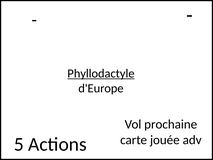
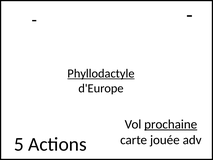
prochaine underline: none -> present (171, 124)
